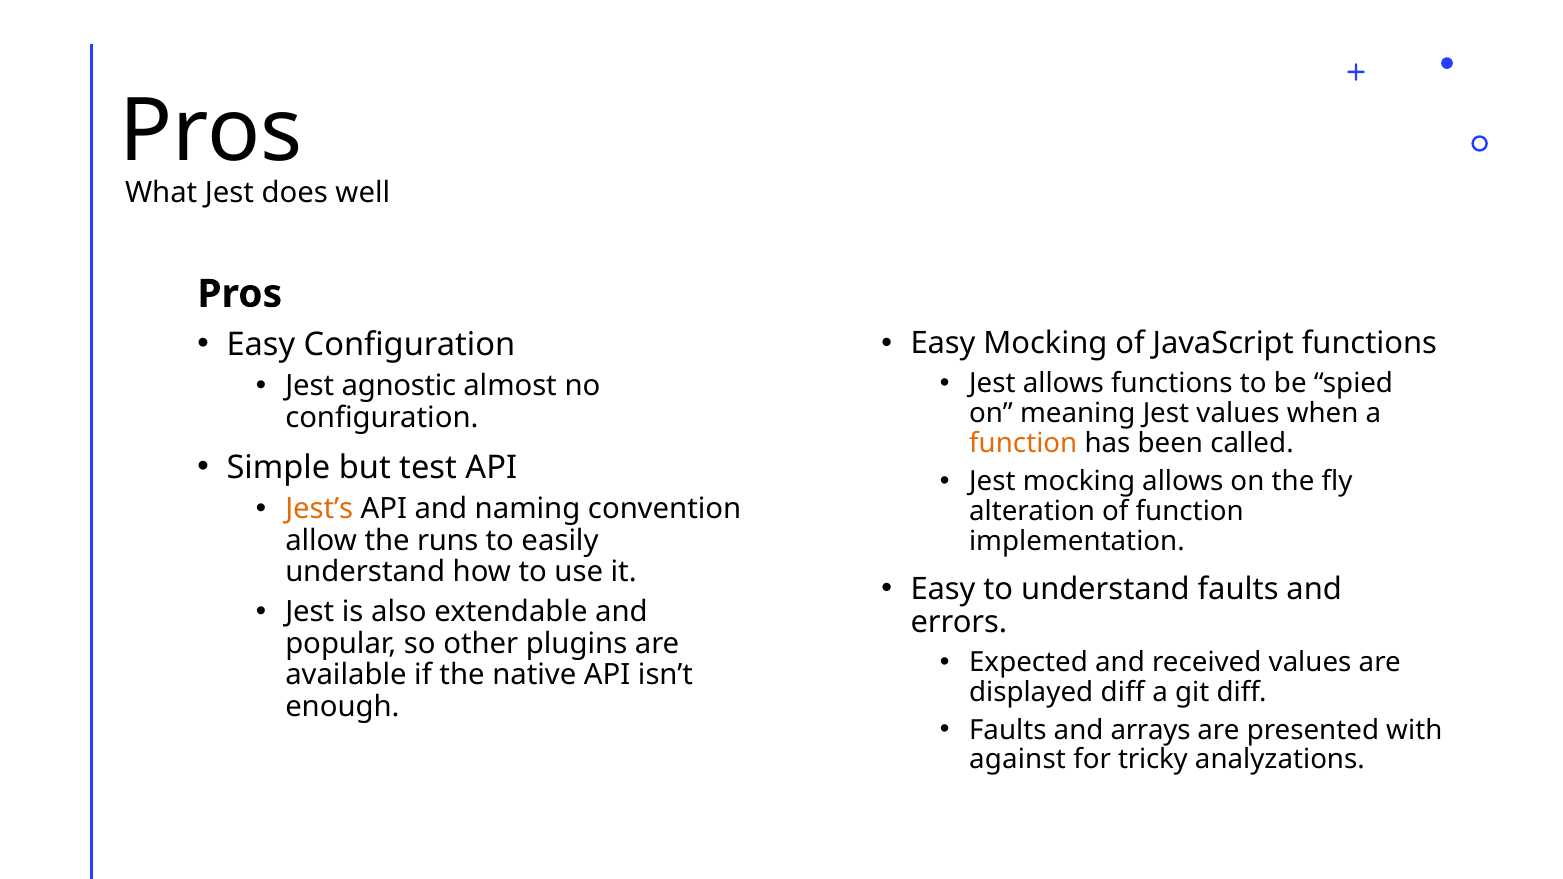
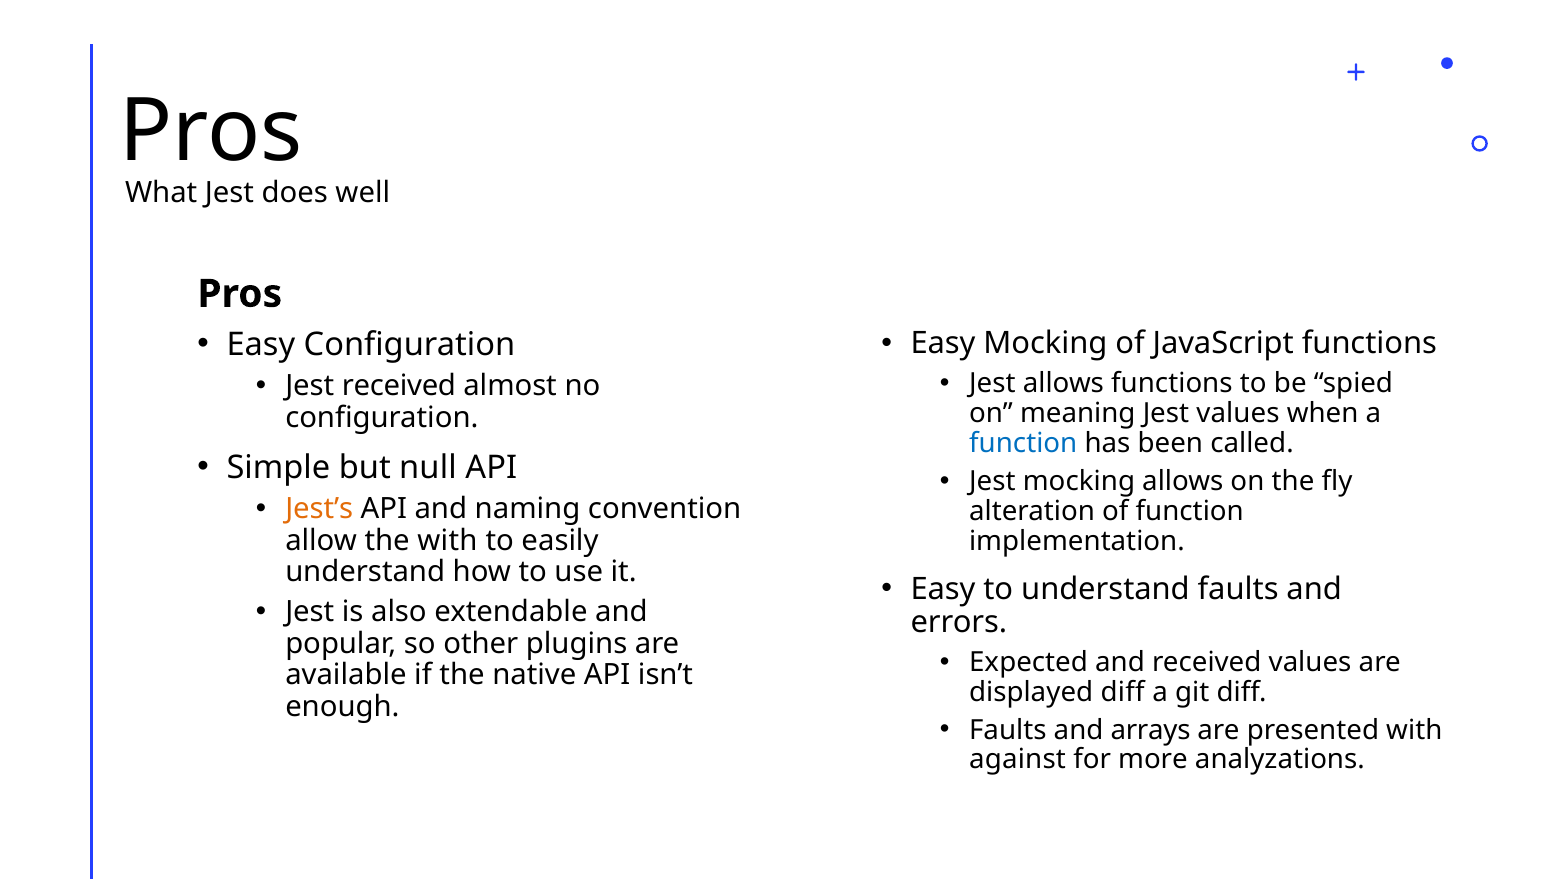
Jest agnostic: agnostic -> received (399, 386)
function colour: orange -> blue (1023, 443)
test: test -> null (428, 467)
the runs: runs -> with (447, 541)
tricky: tricky -> more (1153, 760)
